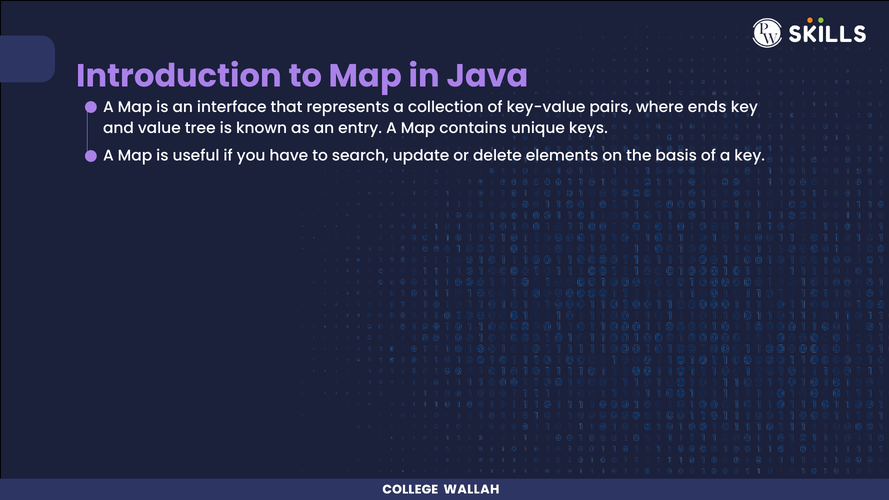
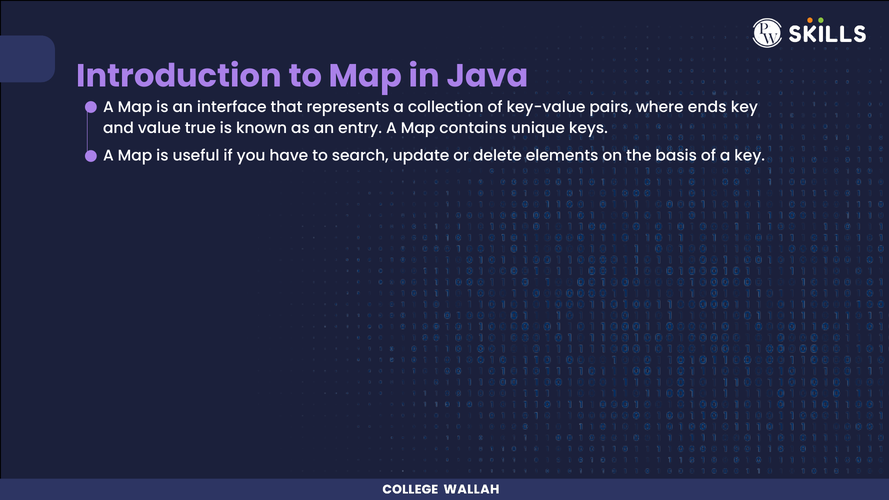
tree: tree -> true (200, 128)
